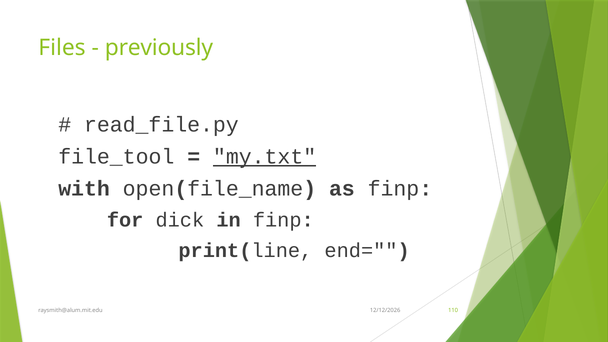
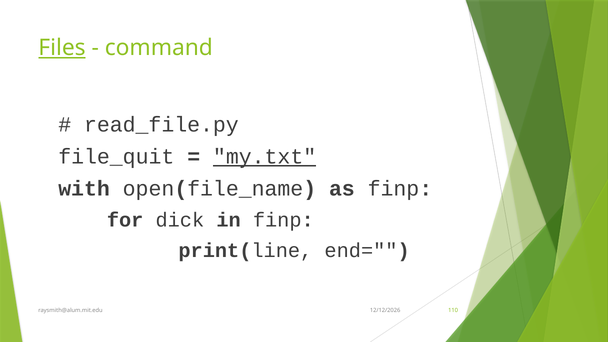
Files underline: none -> present (62, 48)
previously: previously -> command (159, 48)
file_tool: file_tool -> file_quit (116, 157)
